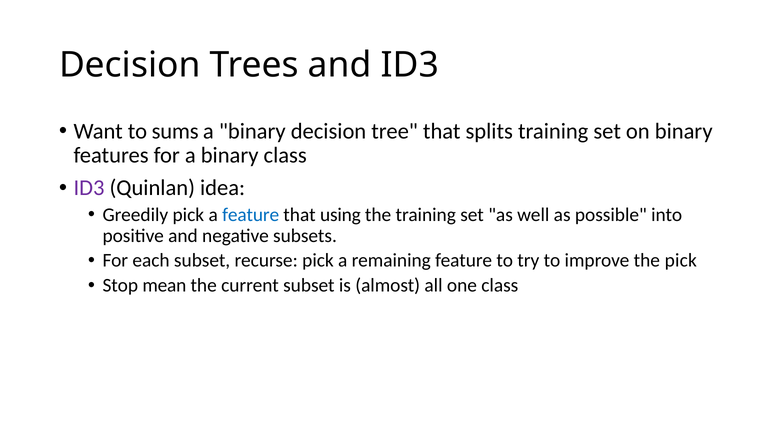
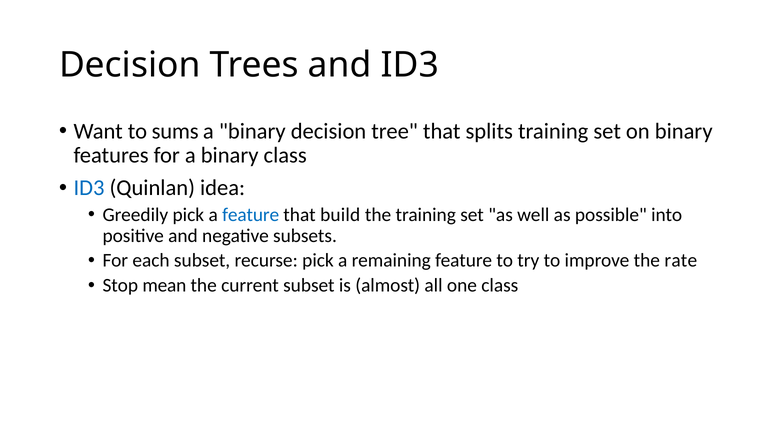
ID3 colour: purple -> blue (89, 188)
using: using -> build (340, 214)
the pick: pick -> rate (681, 260)
